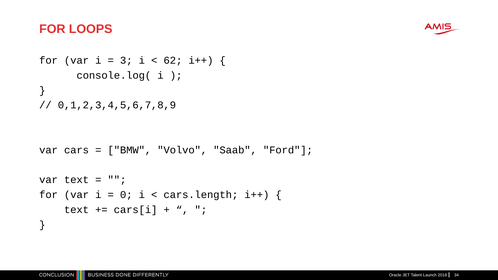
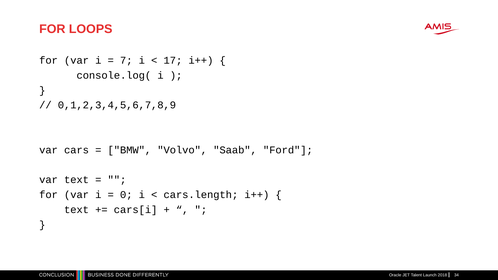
3: 3 -> 7 (126, 60)
62: 62 -> 17 (173, 60)
